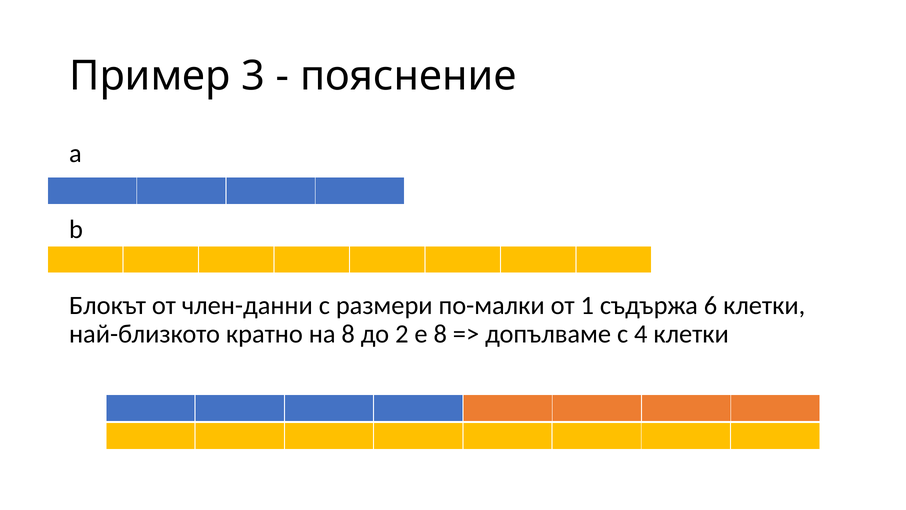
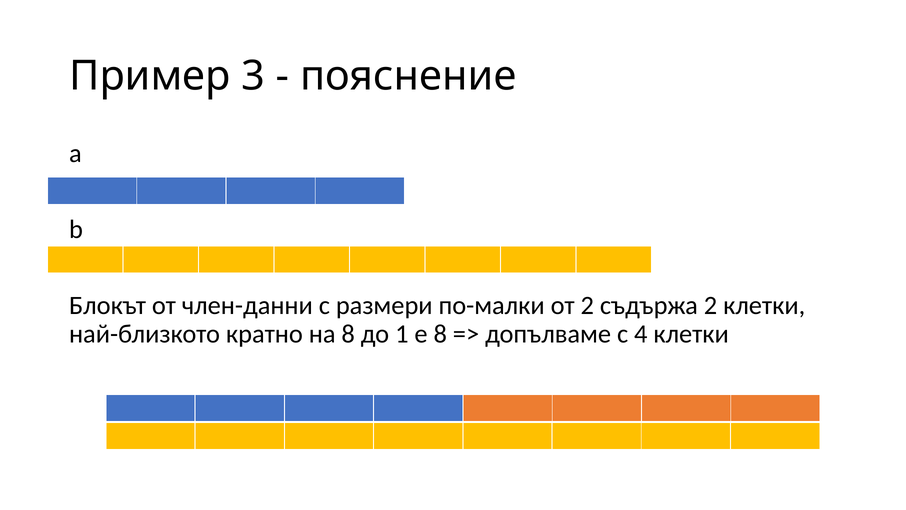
от 1: 1 -> 2 (587, 305)
съдържа 6: 6 -> 2 (711, 305)
2: 2 -> 1 (402, 334)
